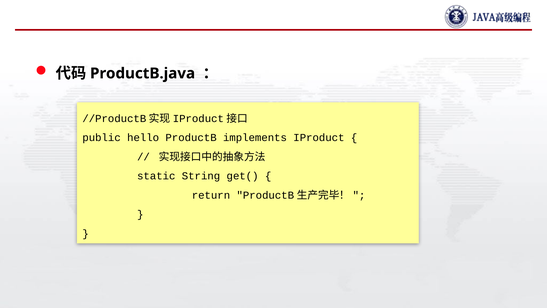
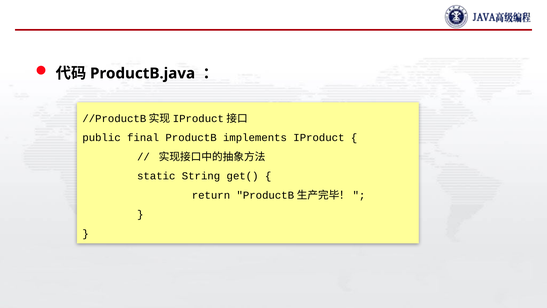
hello: hello -> final (143, 138)
